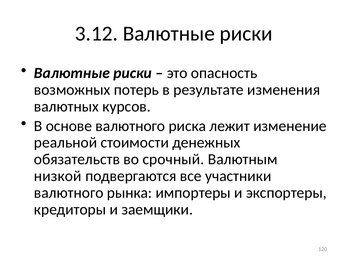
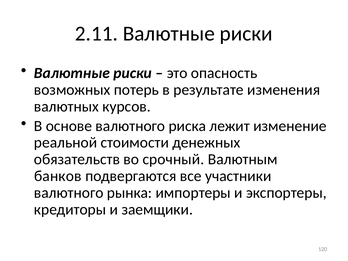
3.12: 3.12 -> 2.11 (96, 34)
низкой: низкой -> банков (58, 176)
